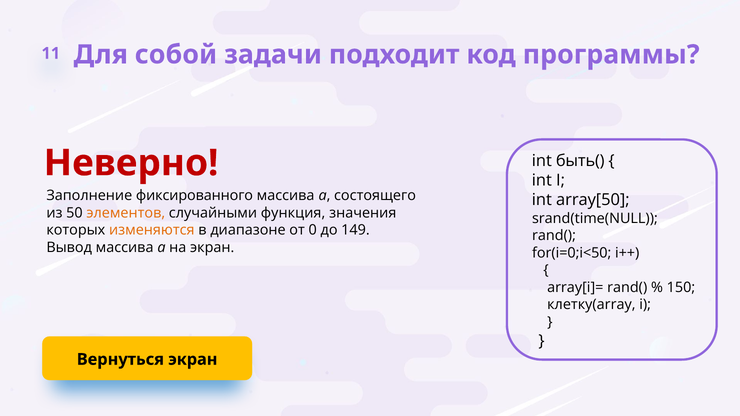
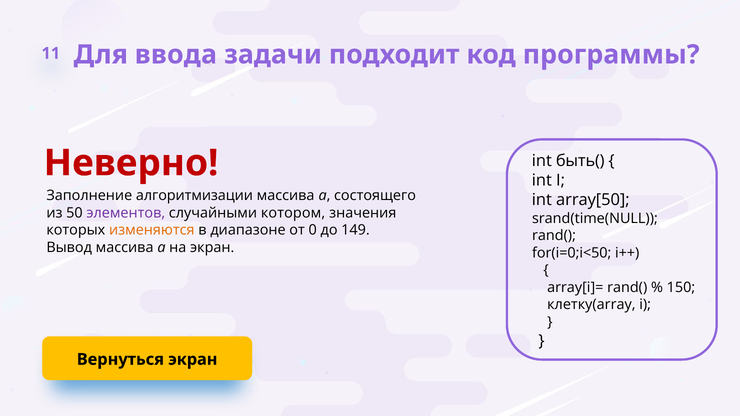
собой: собой -> ввода (176, 55)
фиксированного: фиксированного -> алгоритмизации (194, 196)
элементов colour: orange -> purple (126, 213)
функция: функция -> котором (293, 213)
